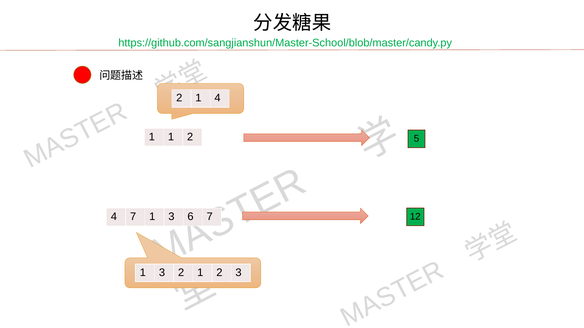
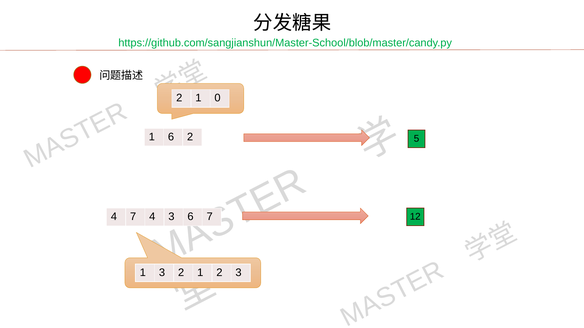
1 4: 4 -> 0 (218, 98)
1 1: 1 -> 6 (171, 137)
7 1: 1 -> 4 (152, 217)
